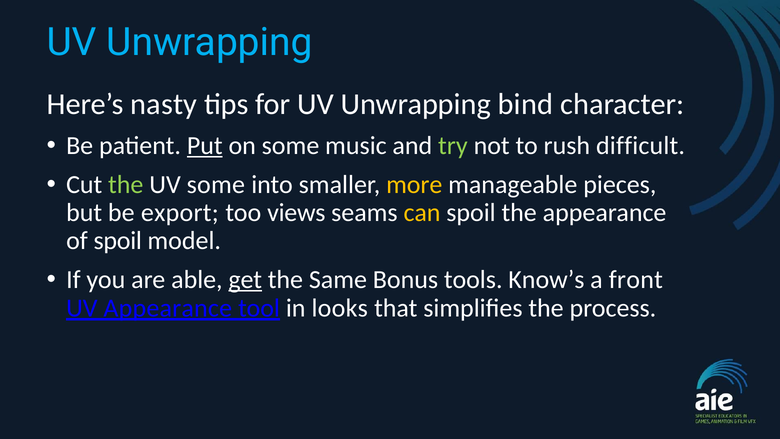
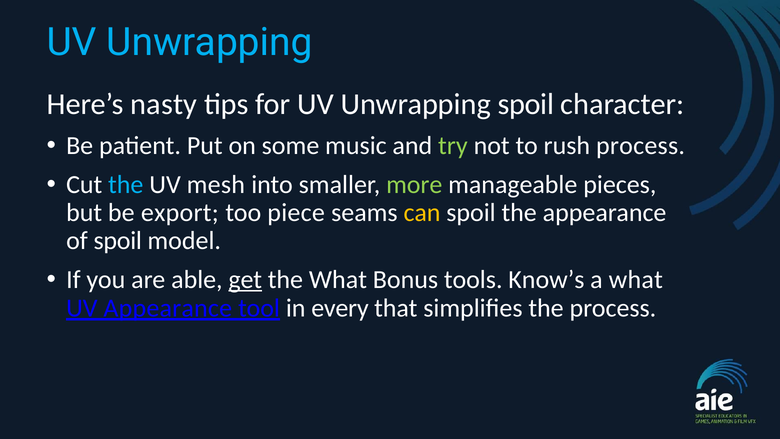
Unwrapping bind: bind -> spoil (526, 104)
Put underline: present -> none (205, 146)
rush difficult: difficult -> process (641, 146)
the colour: light green -> light blue (126, 185)
UV some: some -> mesh (216, 185)
more colour: yellow -> light green (414, 185)
views: views -> piece (296, 213)
the Same: Same -> What (338, 280)
a front: front -> what (636, 280)
looks: looks -> every (340, 308)
